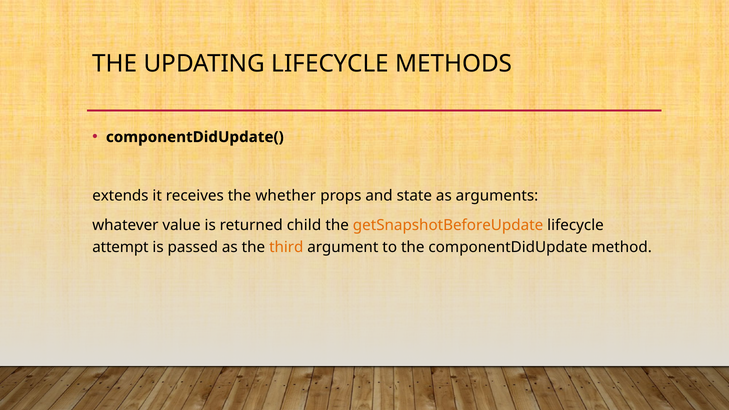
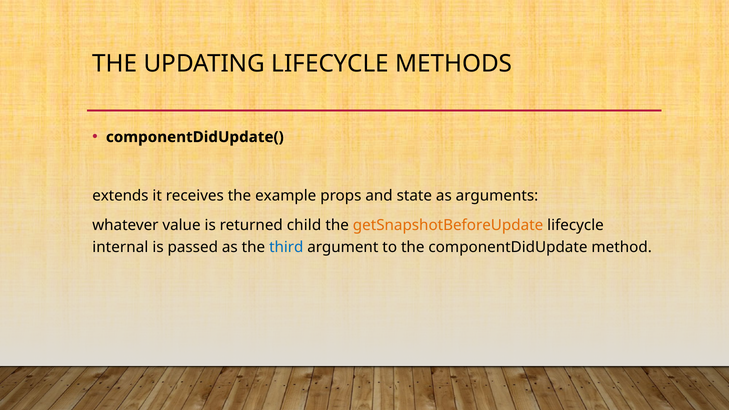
whether: whether -> example (286, 196)
attempt: attempt -> internal (120, 247)
third colour: orange -> blue (286, 247)
